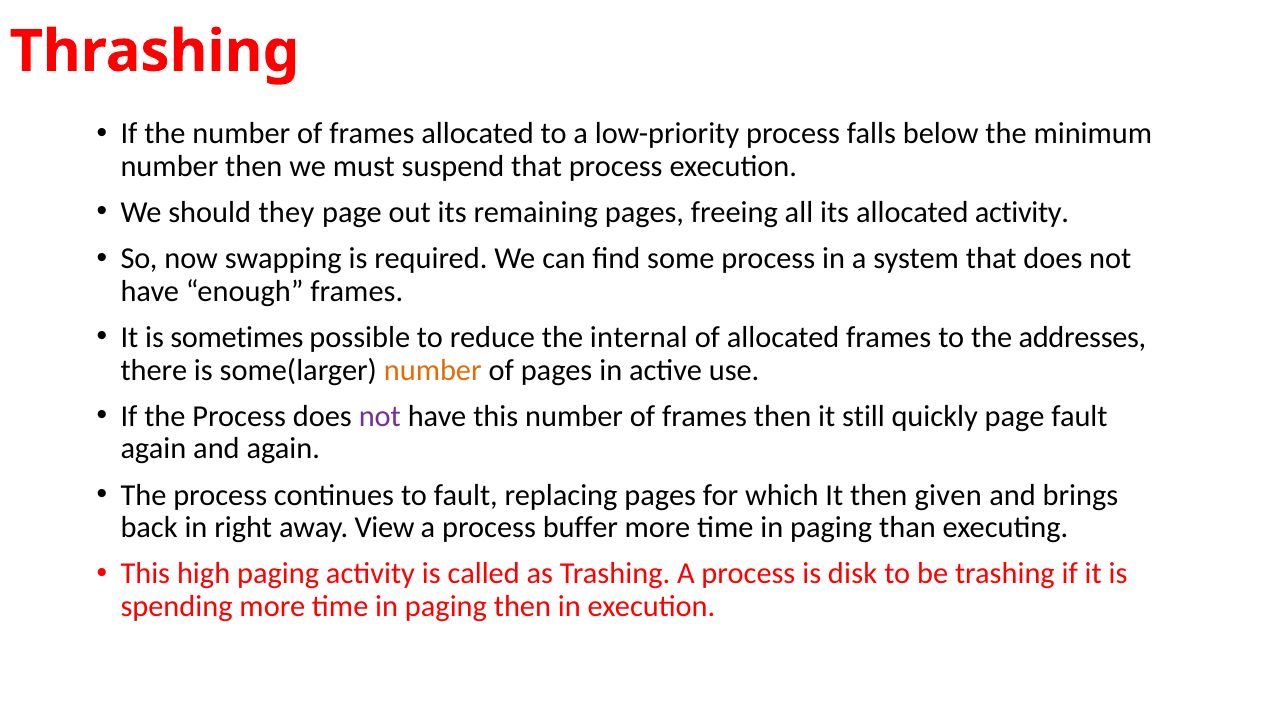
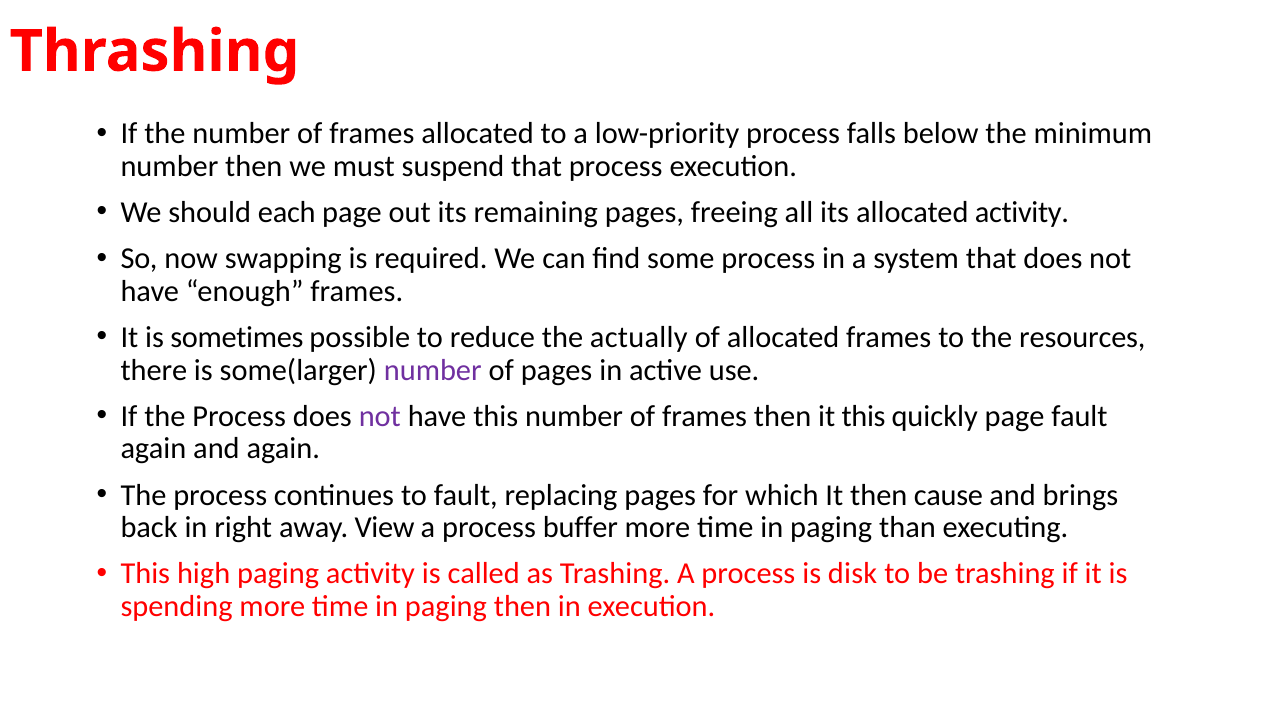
they: they -> each (287, 212)
internal: internal -> actually (639, 337)
addresses: addresses -> resources (1082, 337)
number colour: orange -> purple (433, 370)
it still: still -> this (864, 416)
given: given -> cause (948, 495)
